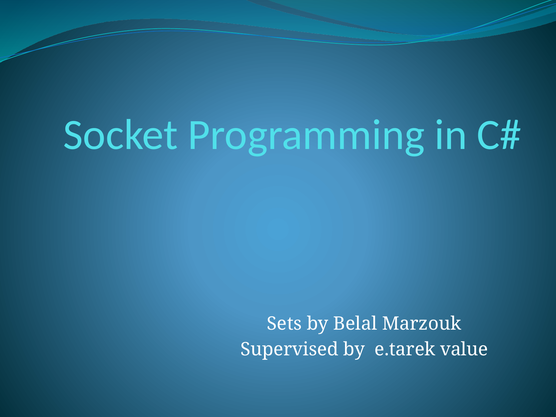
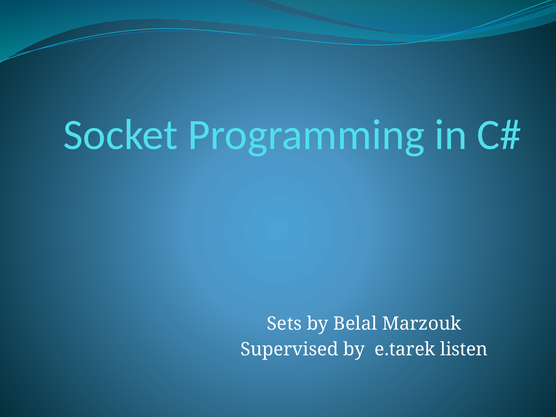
value: value -> listen (464, 350)
